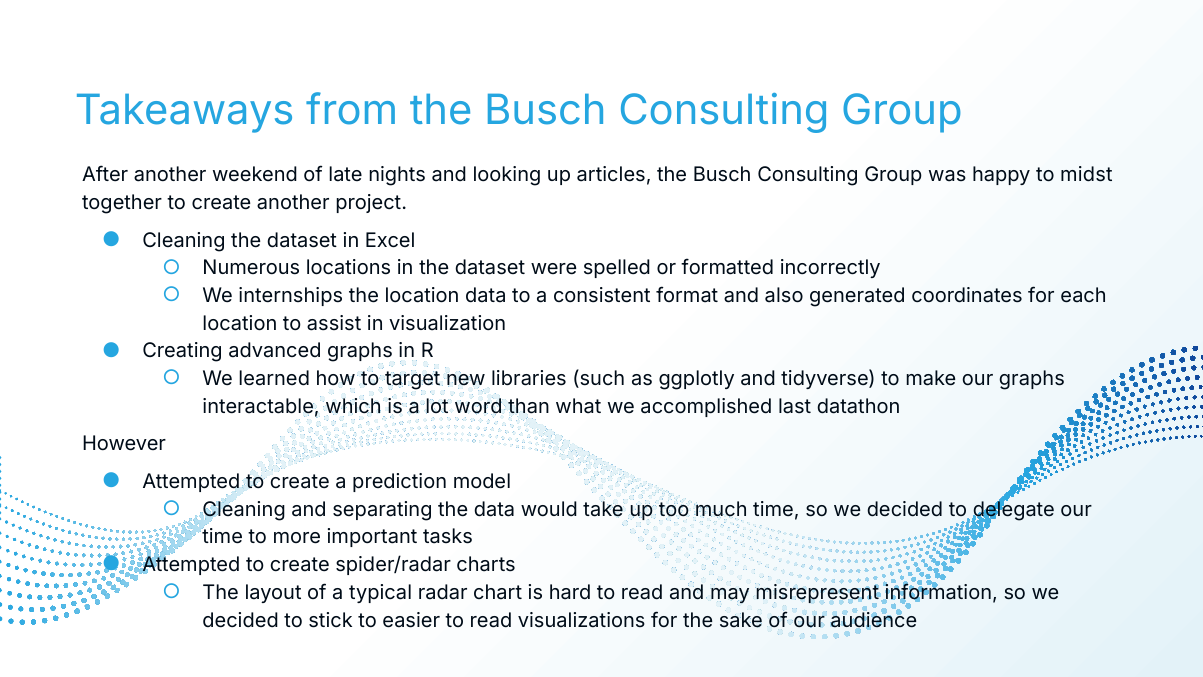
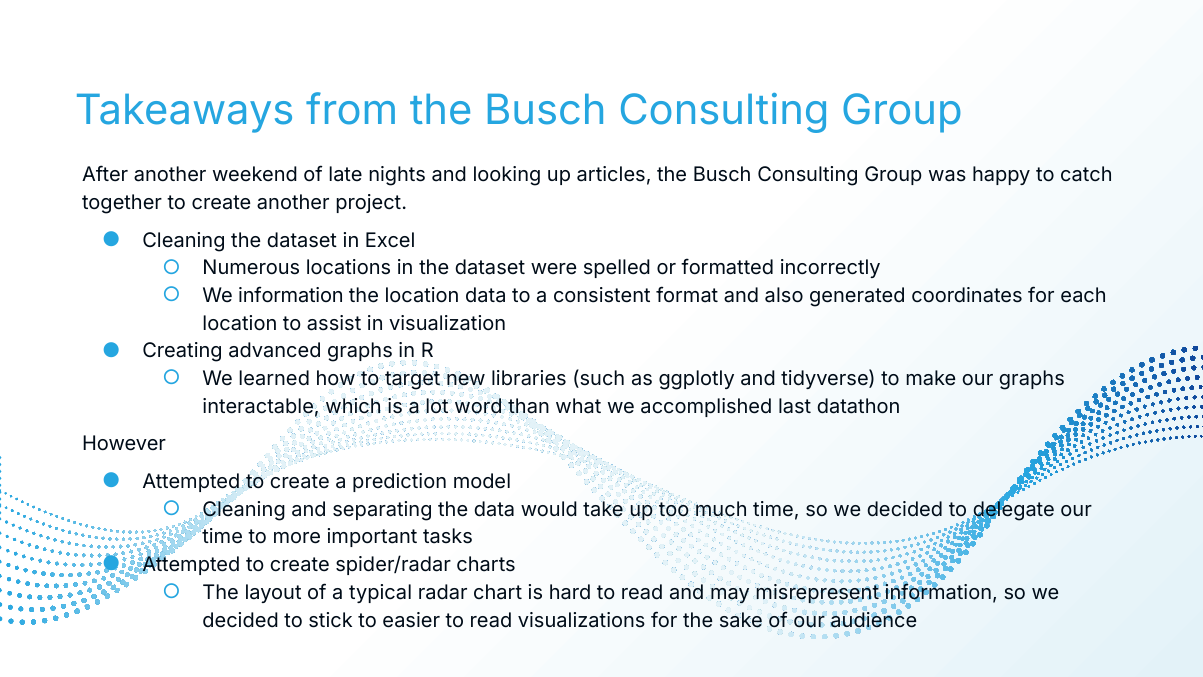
midst: midst -> catch (1086, 175)
We internships: internships -> information (291, 296)
